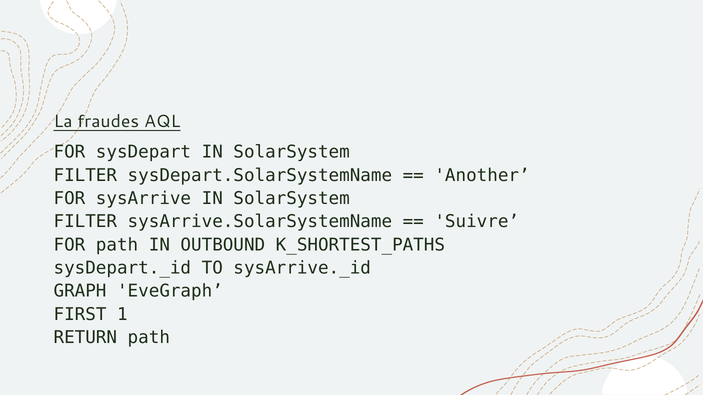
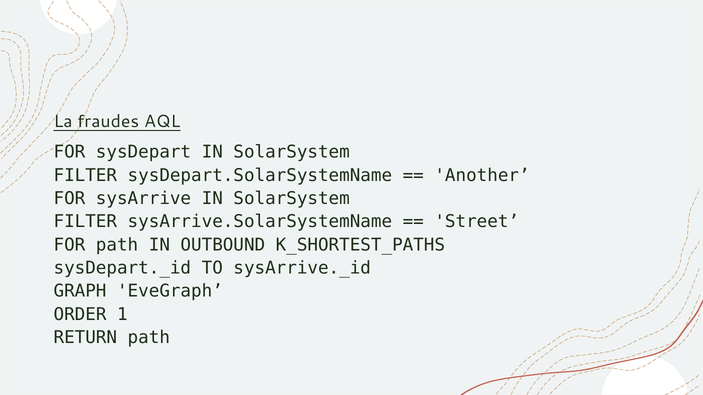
Suivre: Suivre -> Street (477, 222)
FIRST: FIRST -> ORDER (80, 315)
